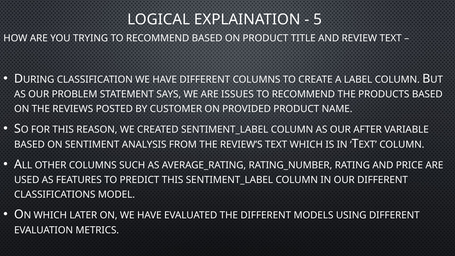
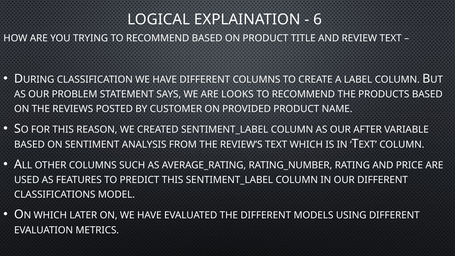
5: 5 -> 6 (318, 20)
ISSUES: ISSUES -> LOOKS (237, 94)
